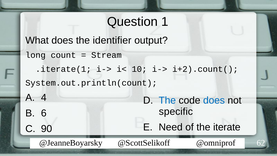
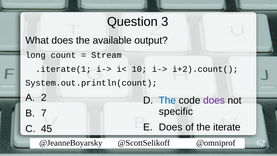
1: 1 -> 3 (165, 22)
identifier: identifier -> available (112, 40)
4: 4 -> 2 (44, 98)
does colour: blue -> purple (214, 100)
6: 6 -> 7 (44, 113)
Need: Need -> Does (171, 127)
90: 90 -> 45 (47, 129)
